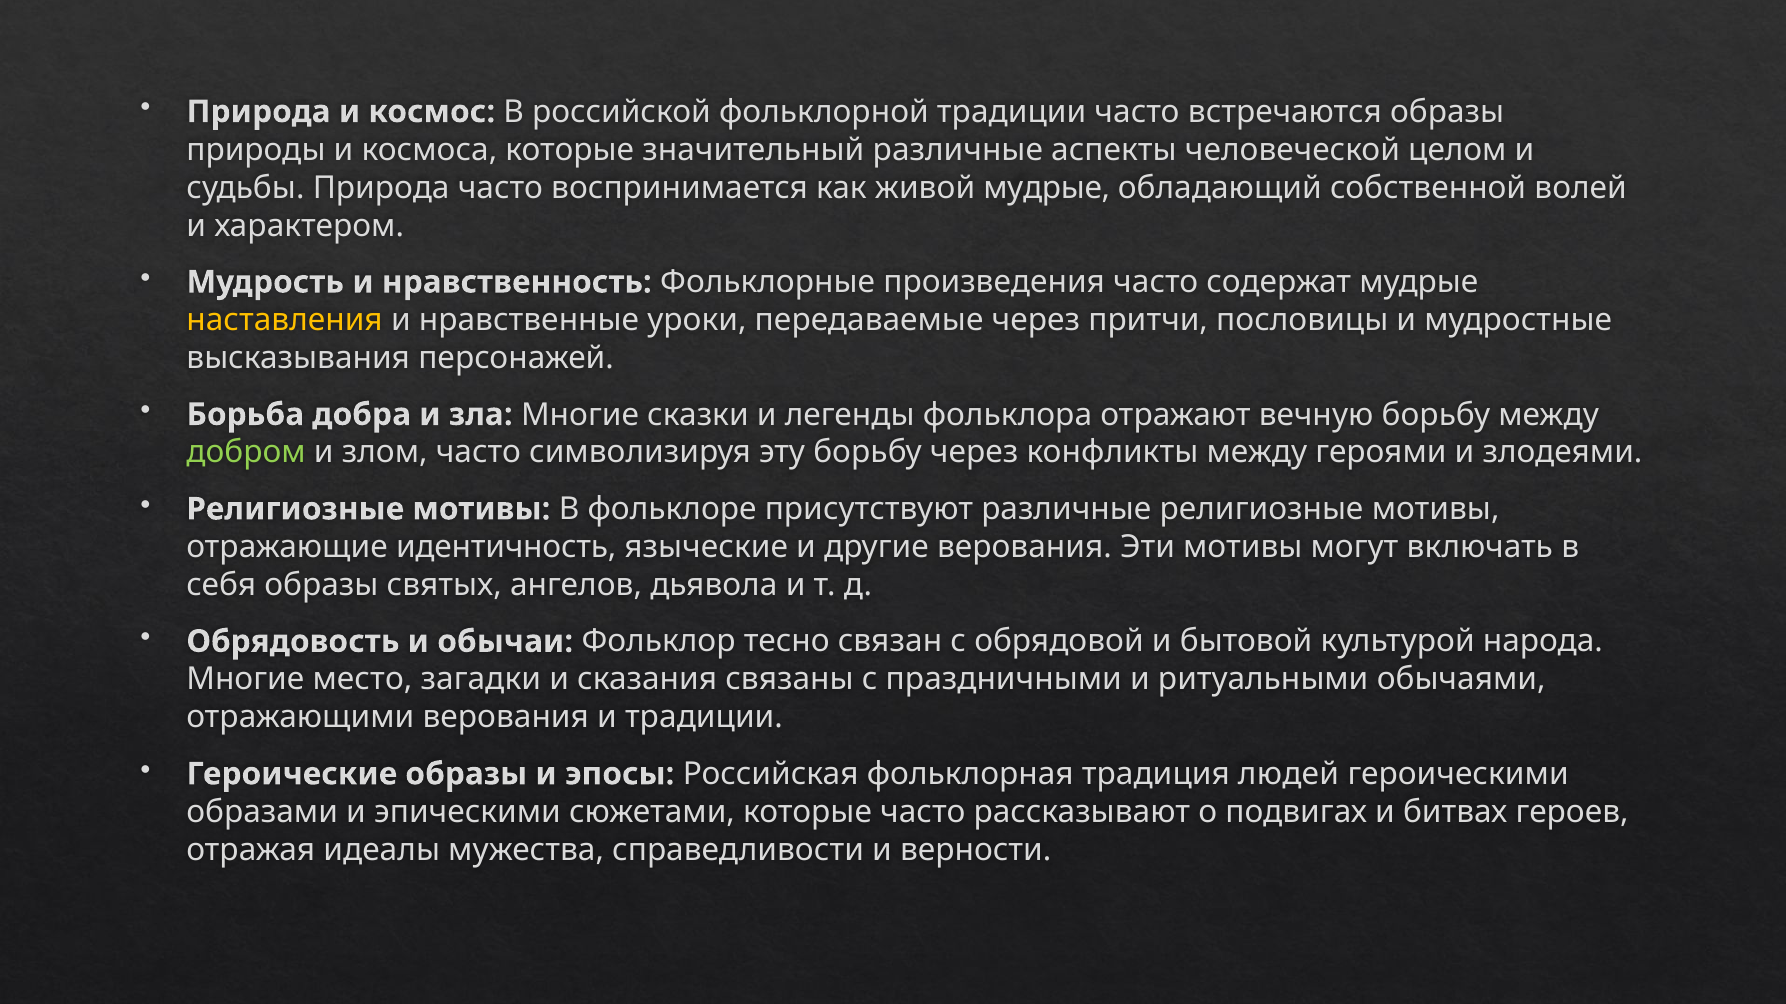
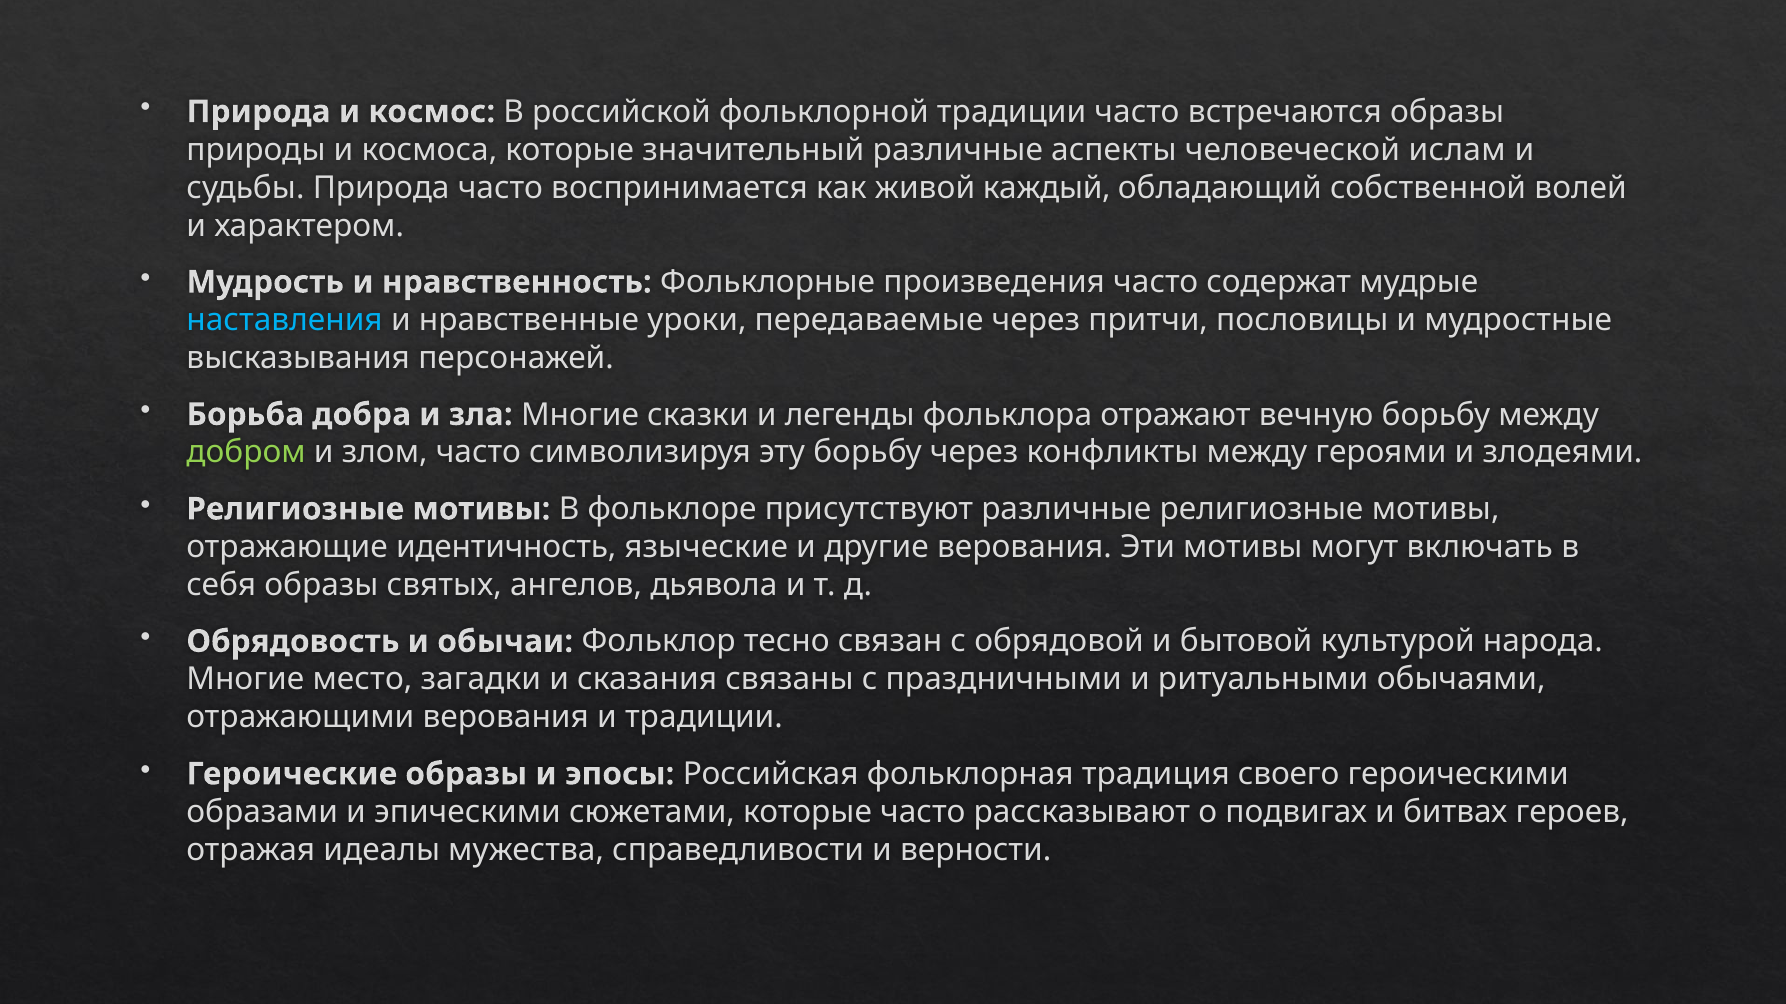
целом: целом -> ислам (1457, 150)
живой мудрые: мудрые -> каждый (1047, 188)
наставления colour: yellow -> light blue (285, 320)
людей: людей -> своего (1289, 774)
